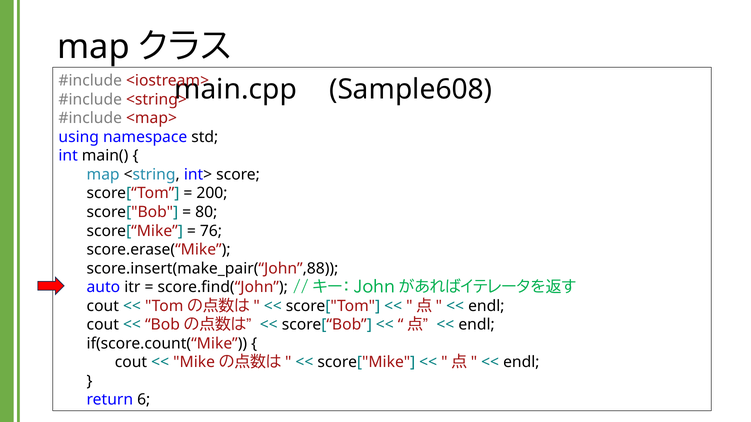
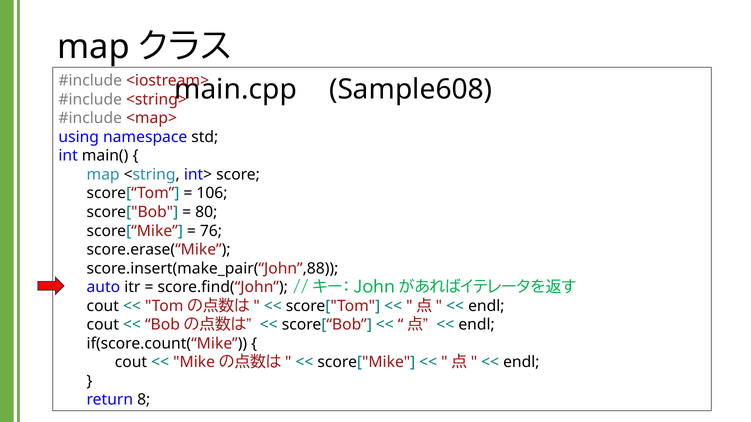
200: 200 -> 106 (212, 194)
6: 6 -> 8 (144, 400)
